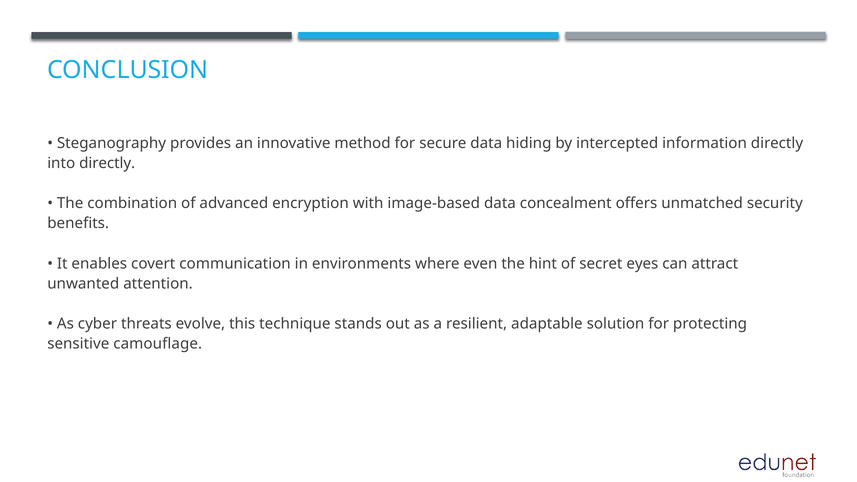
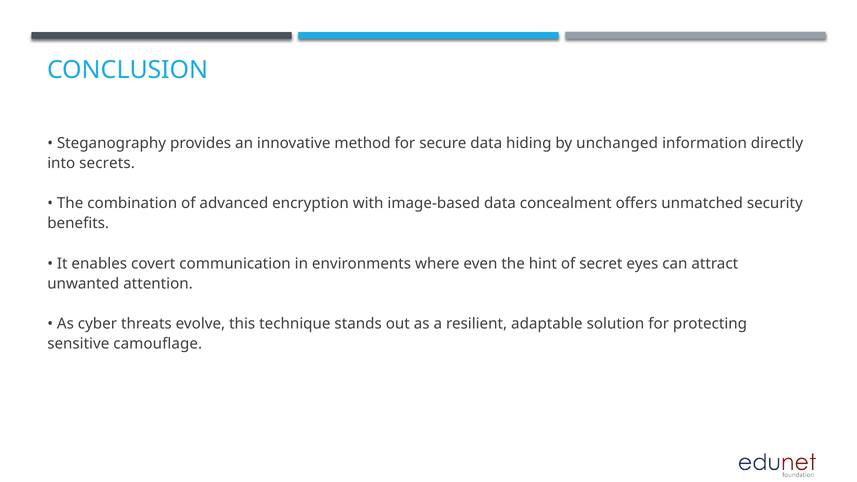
intercepted: intercepted -> unchanged (617, 143)
into directly: directly -> secrets (107, 163)
